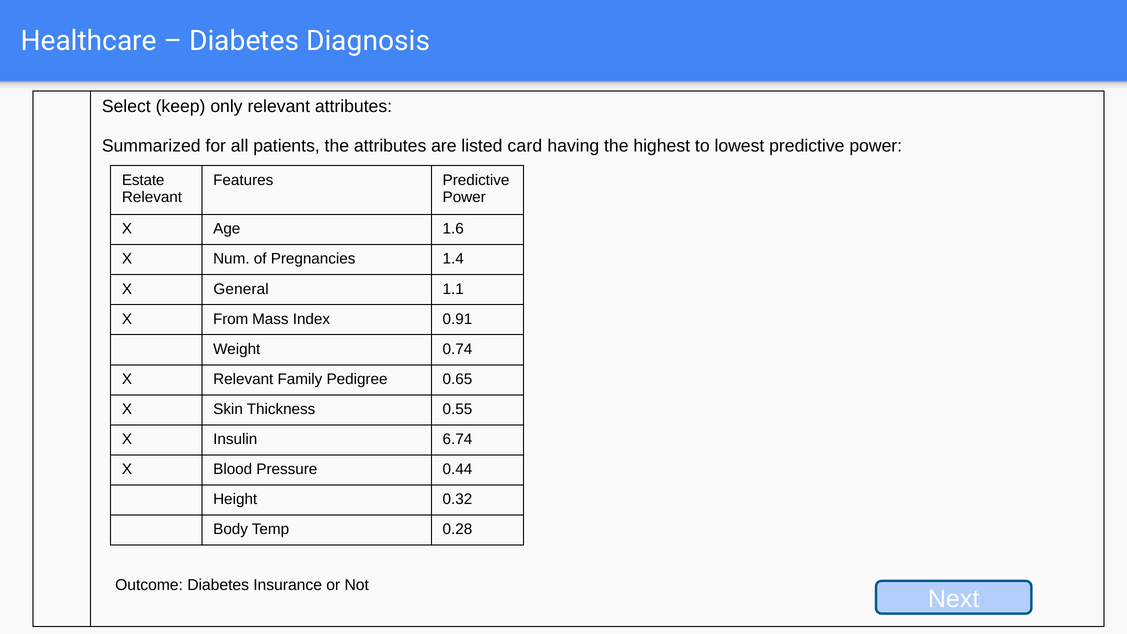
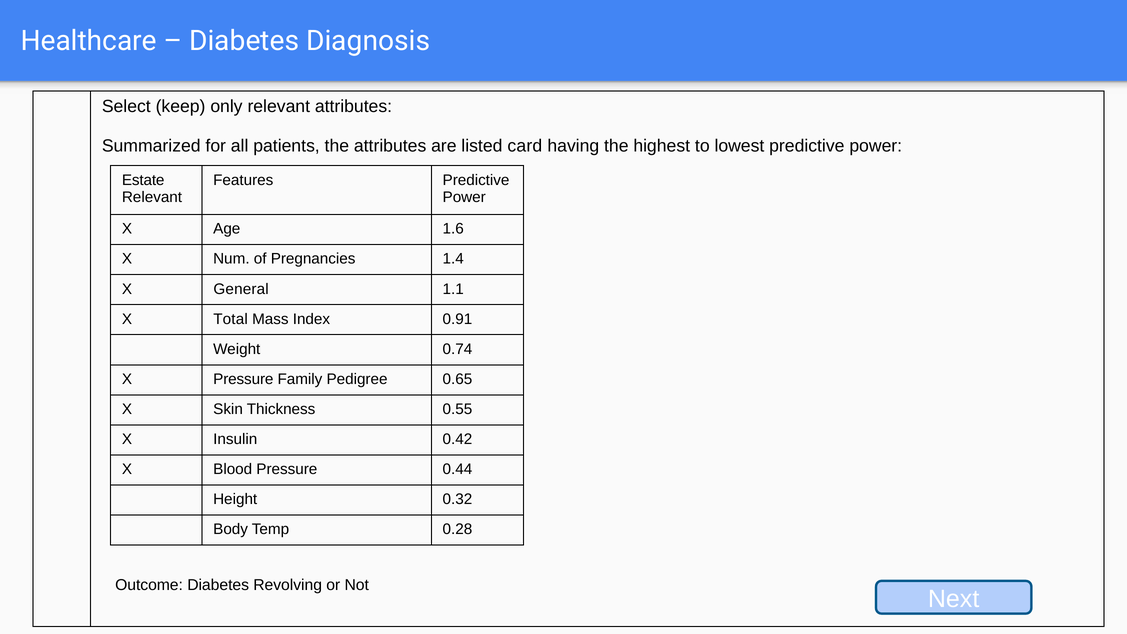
From: From -> Total (231, 319)
X Relevant: Relevant -> Pressure (243, 379)
6.74: 6.74 -> 0.42 (457, 439)
Insurance: Insurance -> Revolving (288, 585)
